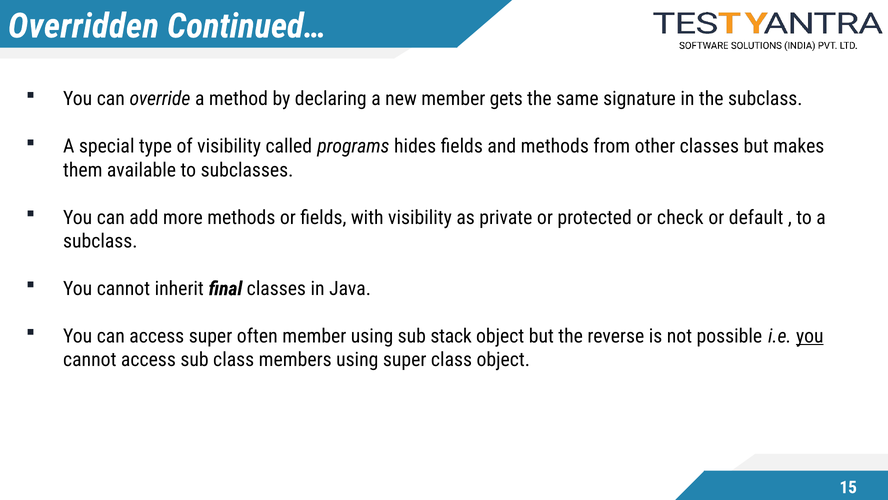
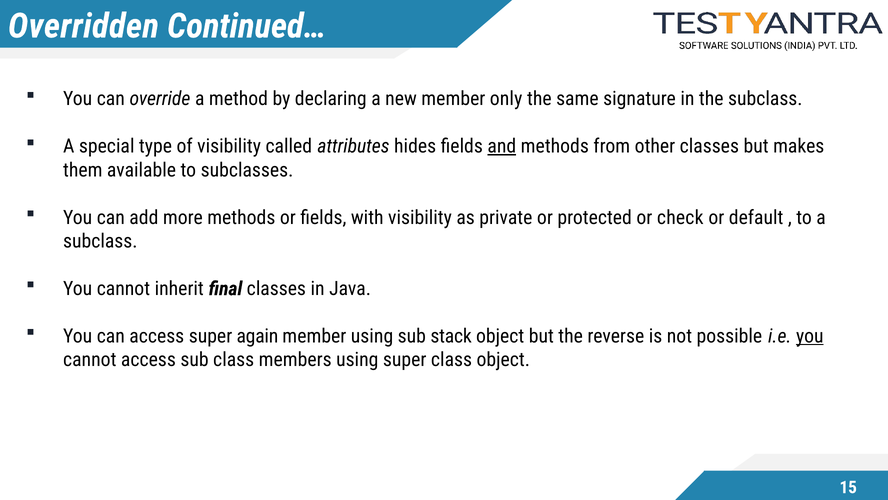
gets: gets -> only (506, 99)
programs: programs -> attributes (353, 146)
and underline: none -> present (502, 146)
often: often -> again (257, 336)
